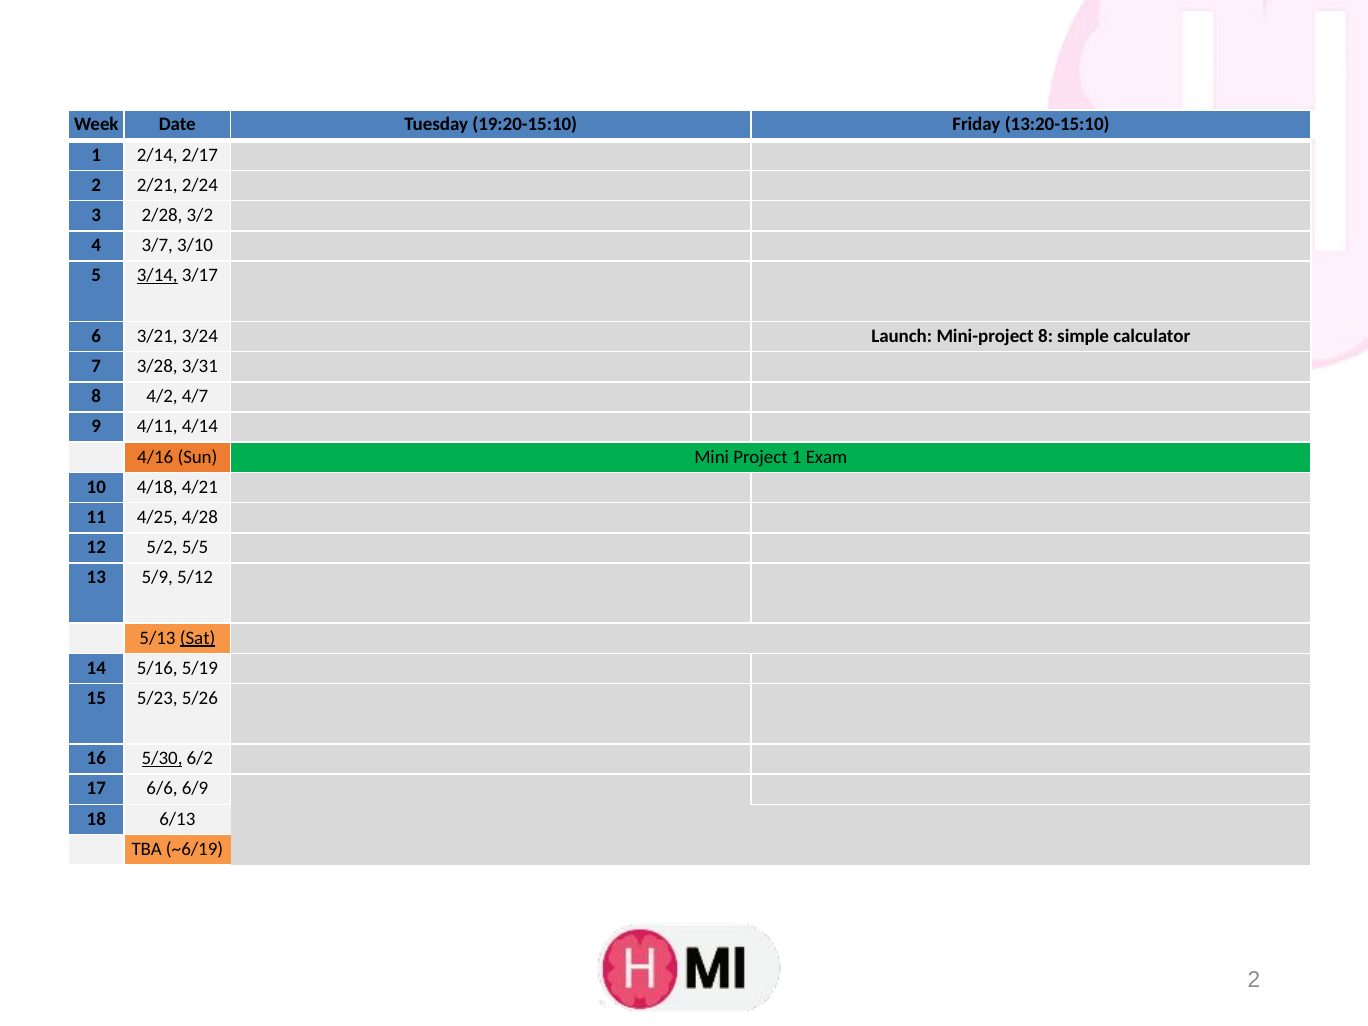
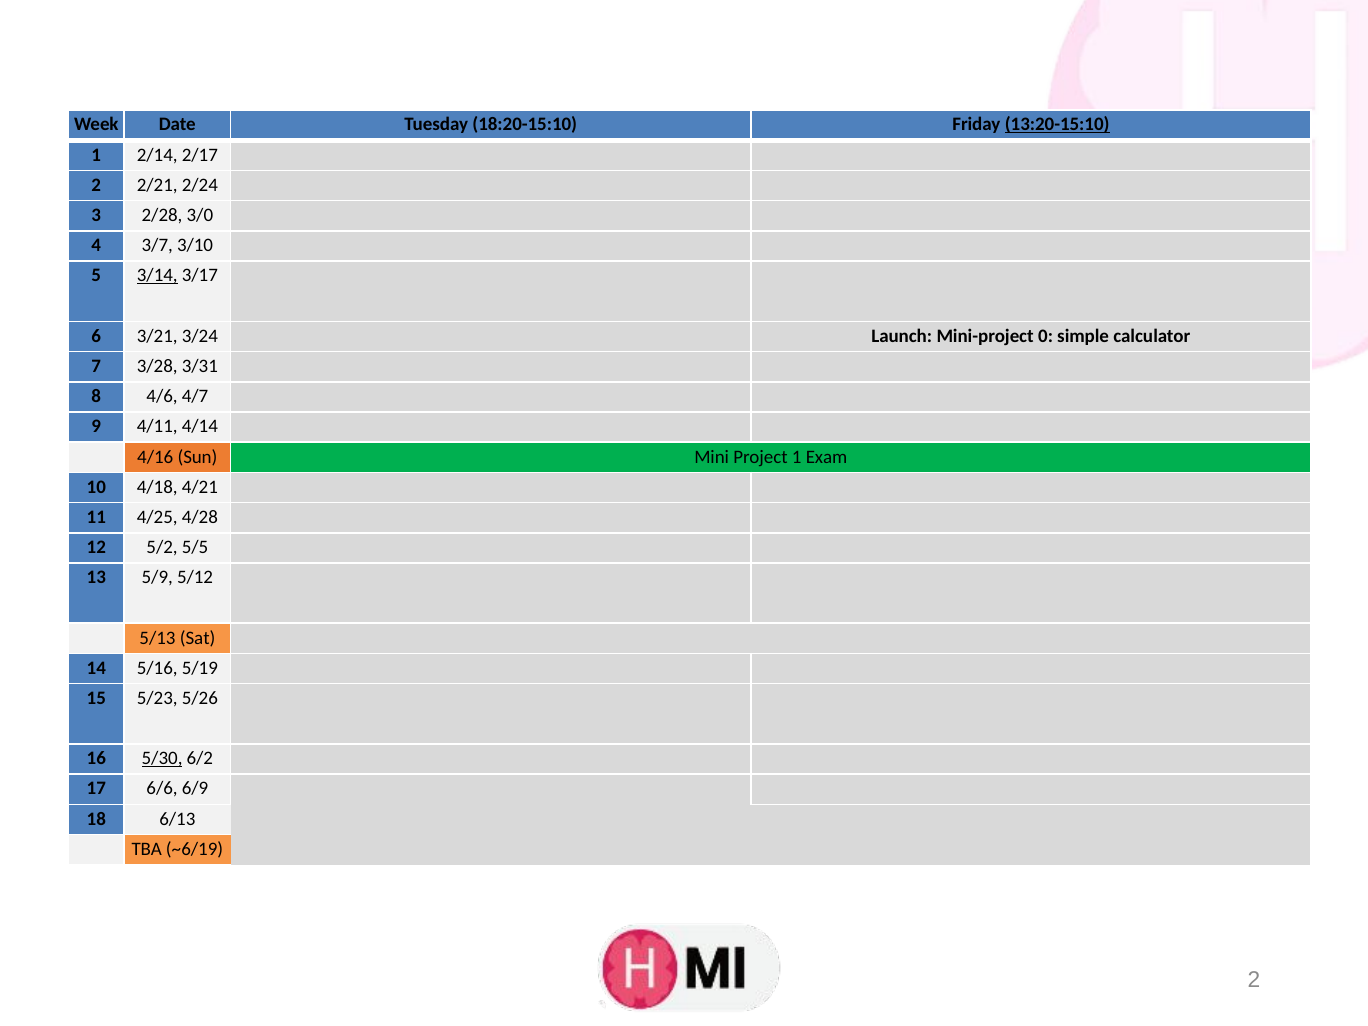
19:20-15:10: 19:20-15:10 -> 18:20-15:10 (525, 125)
13:20-15:10 underline: none -> present (1057, 125)
3/2: 3/2 -> 3/0 (200, 215)
Mini-project 8: 8 -> 0 (1046, 336)
4/2: 4/2 -> 4/6 (162, 396)
Sat underline: present -> none (198, 638)
